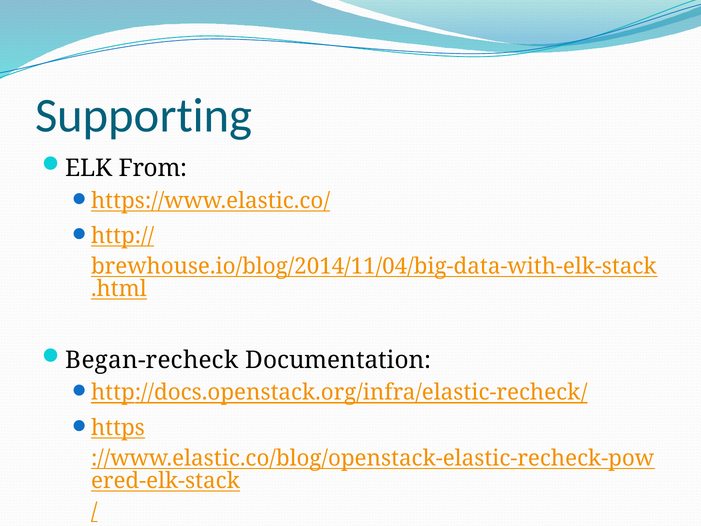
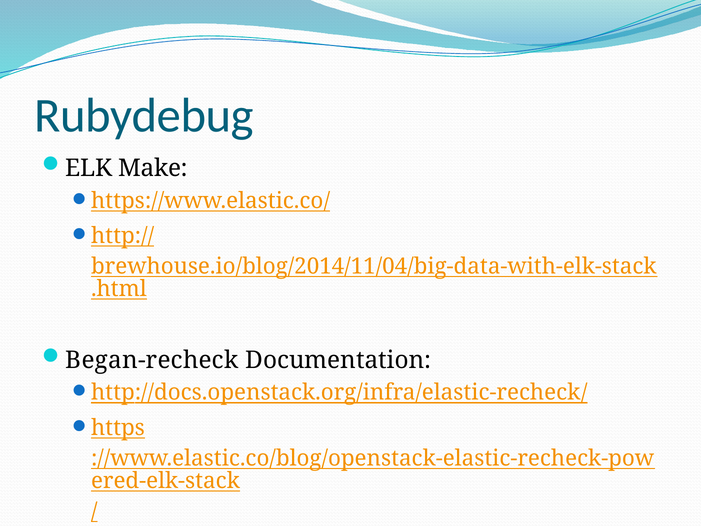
Supporting: Supporting -> Rubydebug (144, 116)
From: From -> Make (153, 168)
